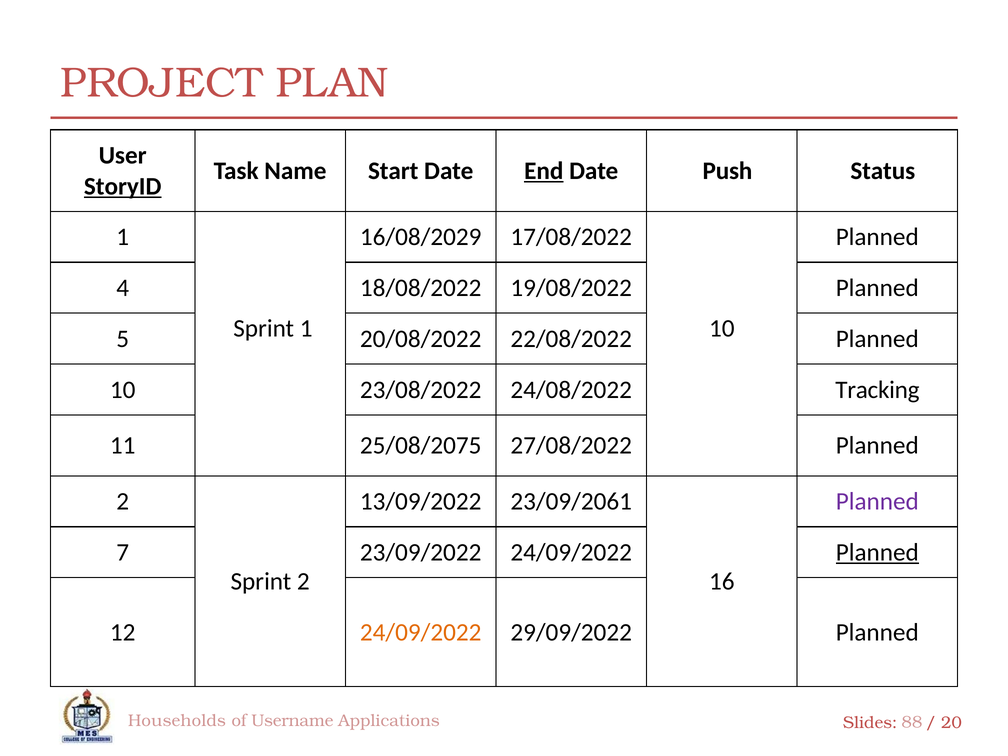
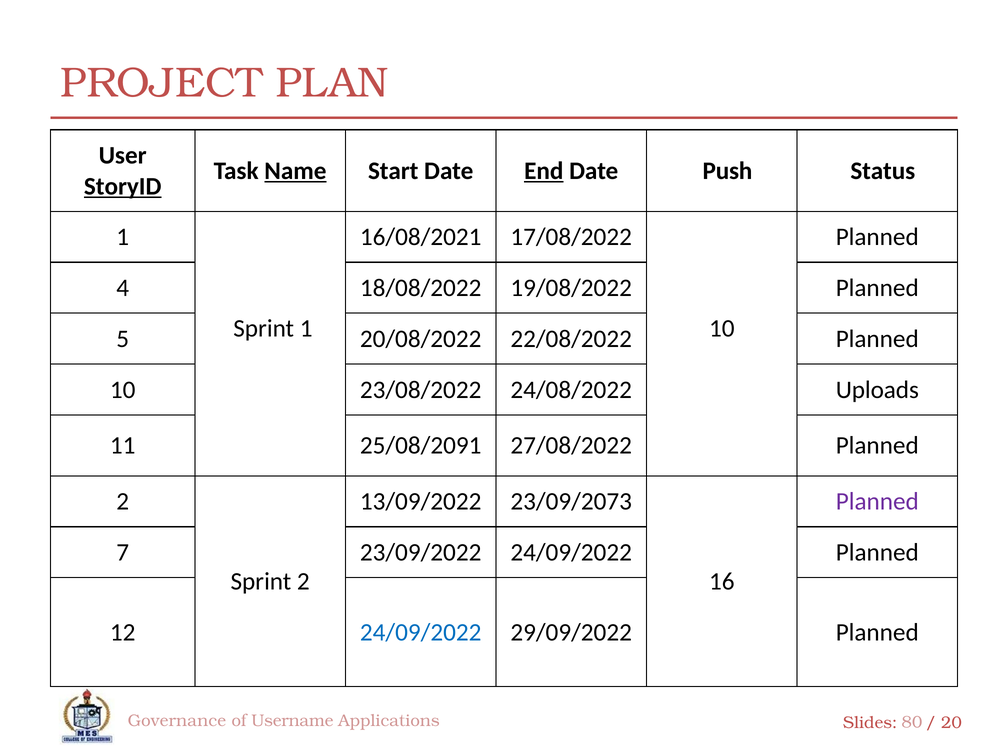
Name underline: none -> present (295, 171)
16/08/2029: 16/08/2029 -> 16/08/2021 (421, 237)
Tracking: Tracking -> Uploads (877, 390)
25/08/2075: 25/08/2075 -> 25/08/2091 (421, 446)
23/09/2061: 23/09/2061 -> 23/09/2073 (571, 502)
Planned underline: present -> none (877, 552)
24/09/2022 colour: orange -> blue (421, 632)
Households: Households -> Governance (177, 721)
88: 88 -> 80 (912, 722)
